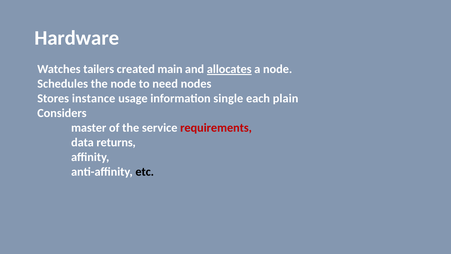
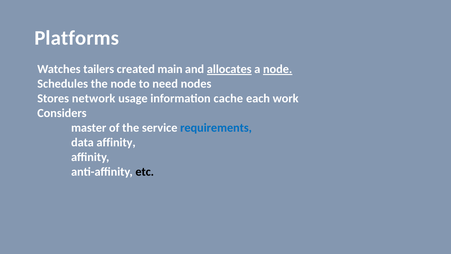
Hardware: Hardware -> Platforms (77, 38)
node underline: none -> present (278, 69)
instance: instance -> network (94, 98)
single: single -> cache (228, 98)
plain: plain -> work (286, 98)
requirements colour: red -> blue (216, 128)
data returns: returns -> affinity (116, 142)
